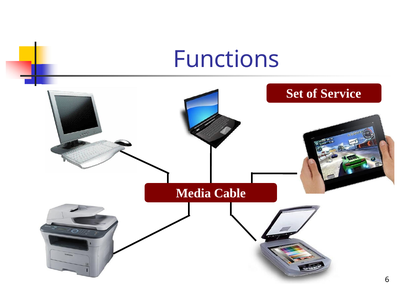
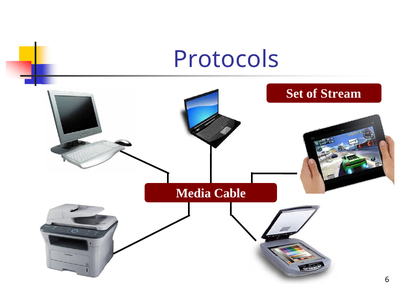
Functions: Functions -> Protocols (226, 60)
Service: Service -> Stream (341, 94)
